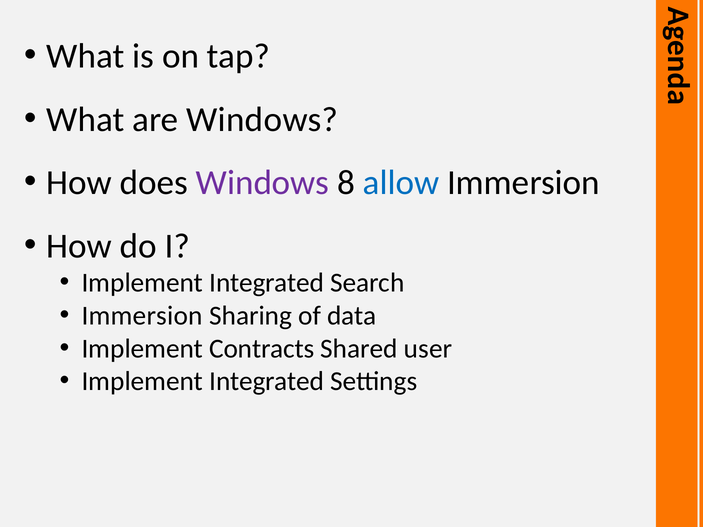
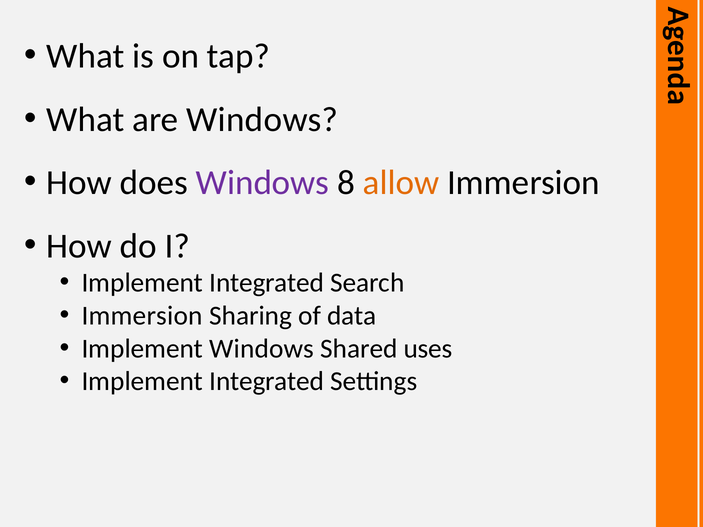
allow colour: blue -> orange (401, 183)
Implement Contracts: Contracts -> Windows (262, 349)
user: user -> uses (428, 349)
